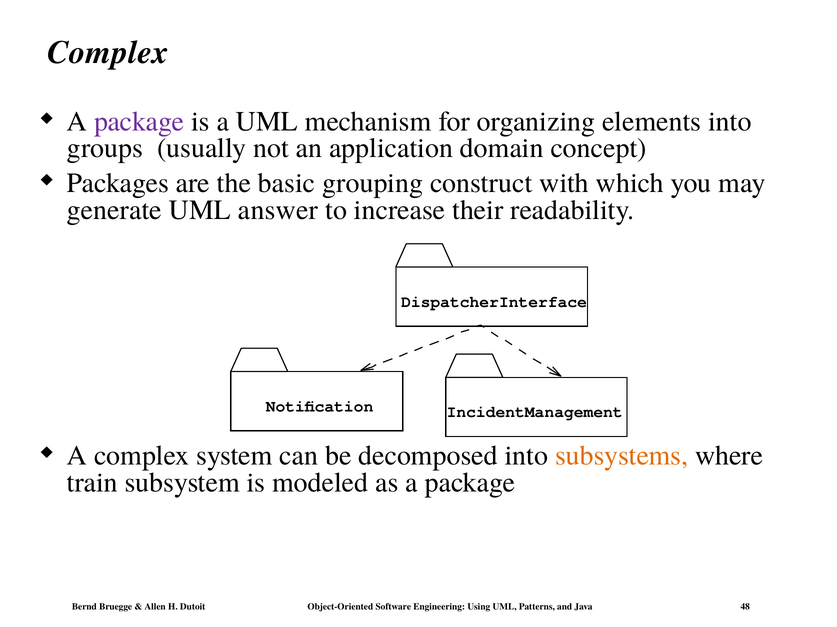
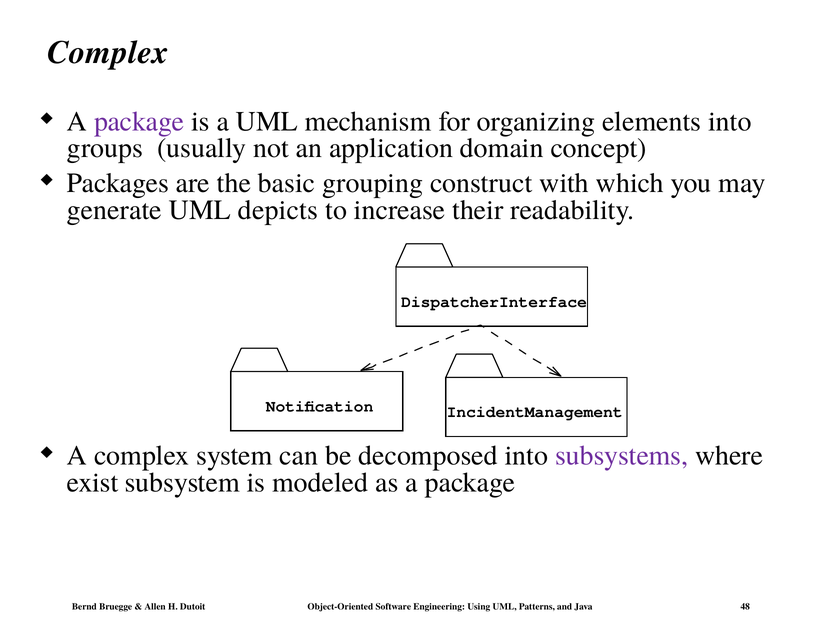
answer: answer -> depicts (278, 210)
subsystems colour: orange -> purple (622, 456)
train: train -> exist (92, 483)
